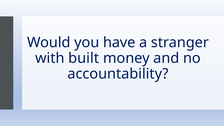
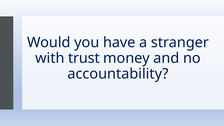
built: built -> trust (84, 58)
